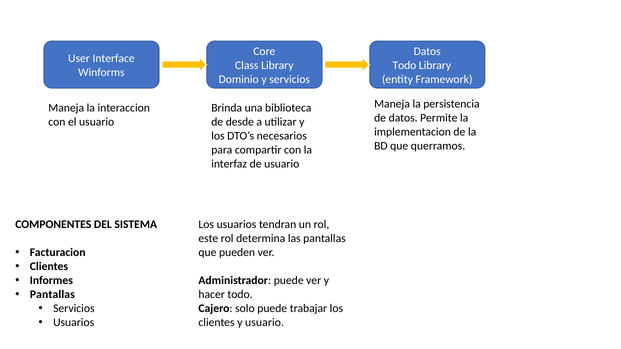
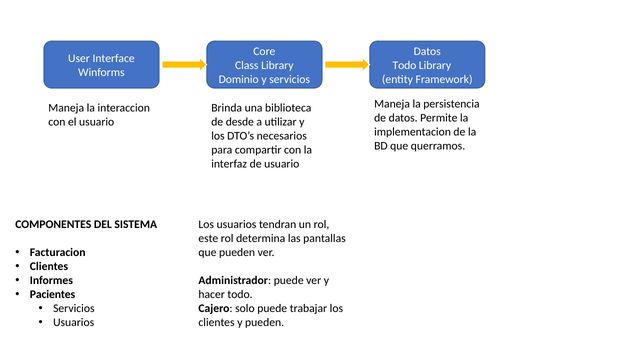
Pantallas: Pantallas -> Pacientes (52, 295)
y usuario: usuario -> pueden (265, 323)
